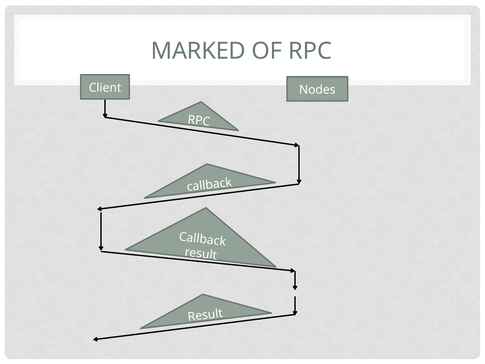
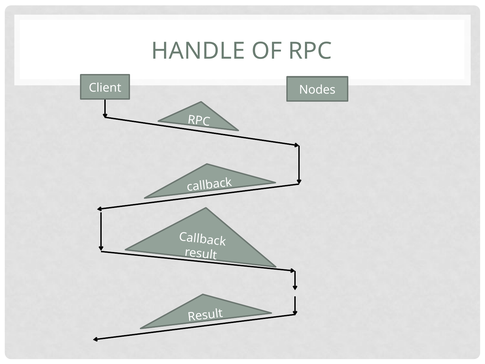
MARKED: MARKED -> HANDLE (198, 51)
